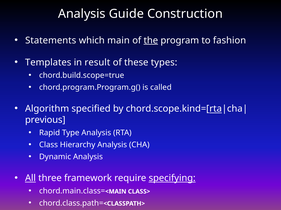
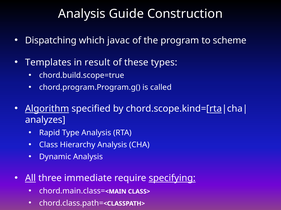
Statements: Statements -> Dispatching (51, 40)
main: main -> javac (118, 40)
the underline: present -> none (151, 40)
fashion: fashion -> scheme (230, 40)
Algorithm underline: none -> present (47, 109)
previous: previous -> analyzes (45, 120)
framework: framework -> immediate (88, 179)
